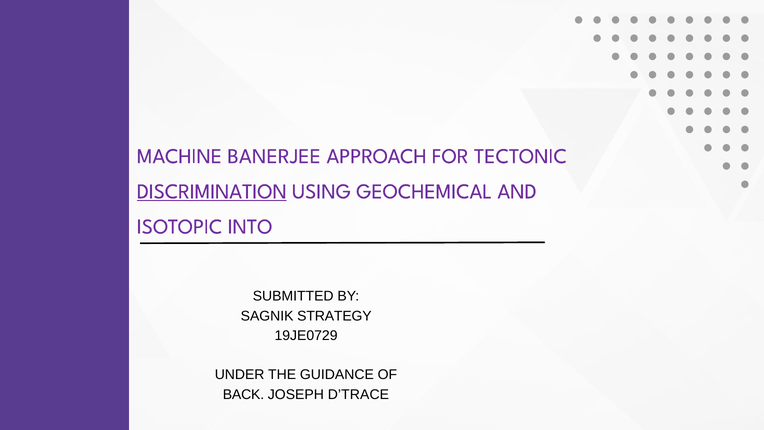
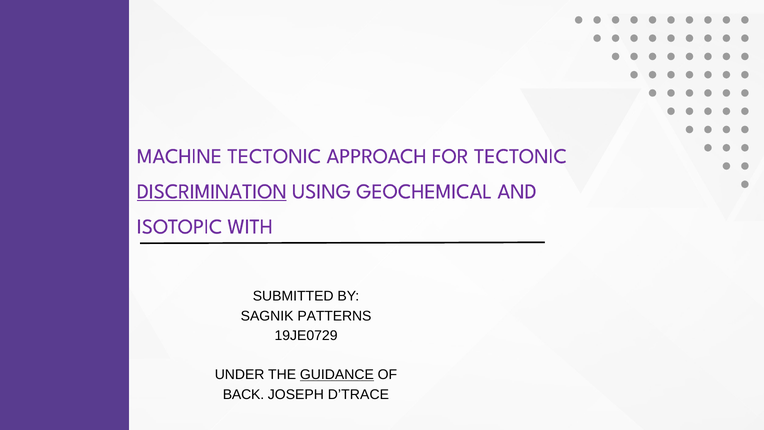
MACHINE BANERJEE: BANERJEE -> TECTONIC (274, 156)
INTO: INTO -> WITH (250, 226)
STRATEGY: STRATEGY -> PATTERNS (334, 316)
GUIDANCE underline: none -> present (337, 375)
